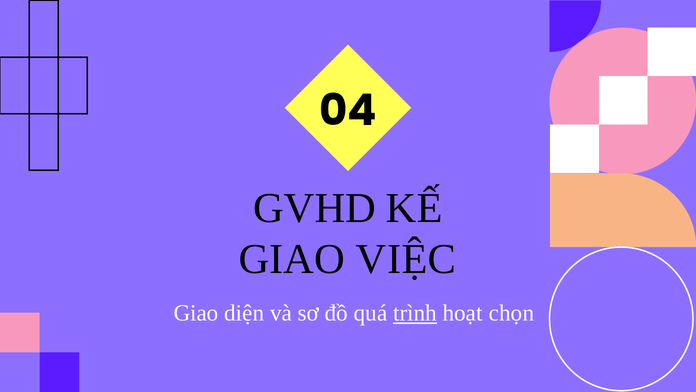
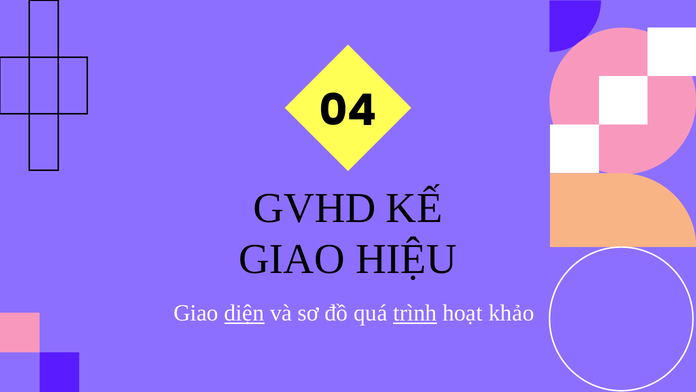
VIỆC: VIỆC -> HIỆU (406, 259)
diện underline: none -> present (244, 313)
chọn: chọn -> khảo (511, 313)
